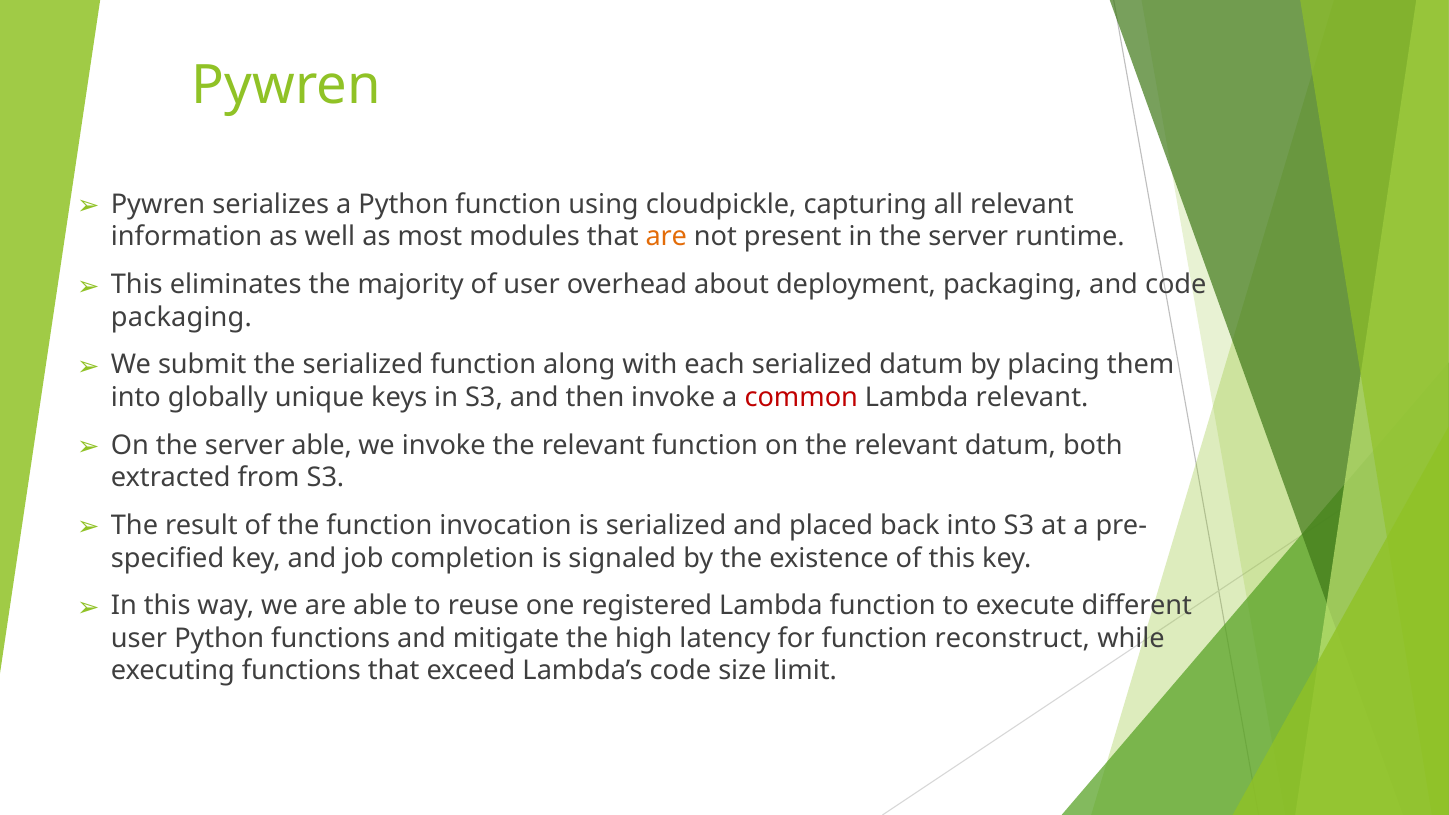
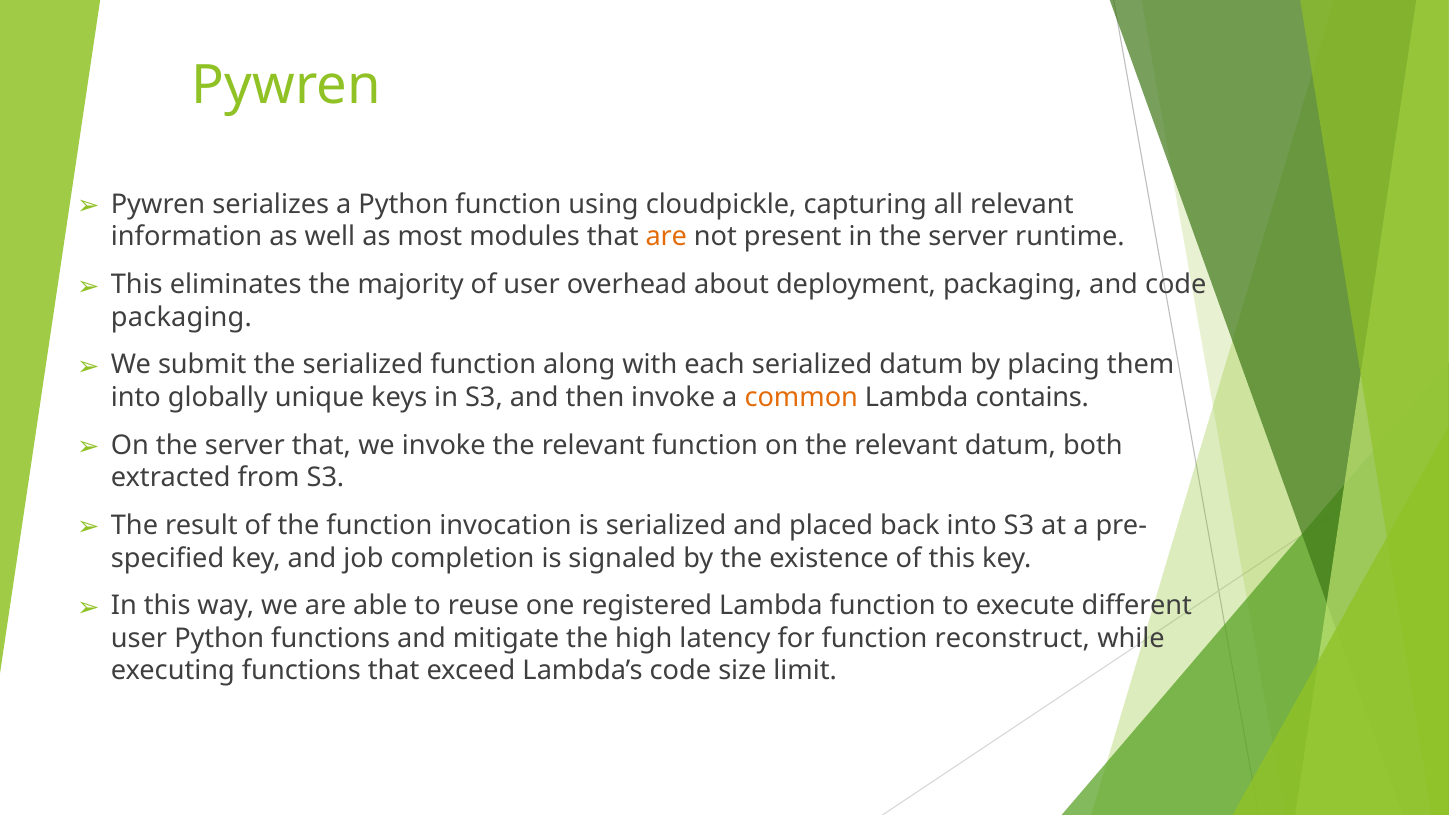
common colour: red -> orange (801, 397)
Lambda relevant: relevant -> contains (1032, 397)
server able: able -> that (321, 445)
